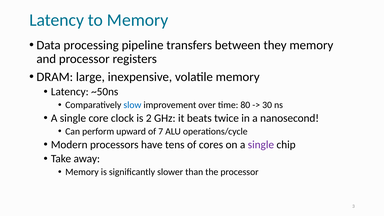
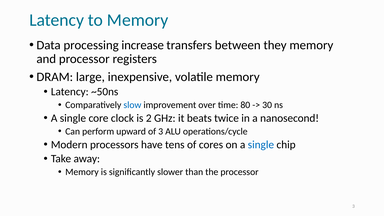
pipeline: pipeline -> increase (143, 45)
of 7: 7 -> 3 (161, 131)
single colour: purple -> blue (261, 145)
